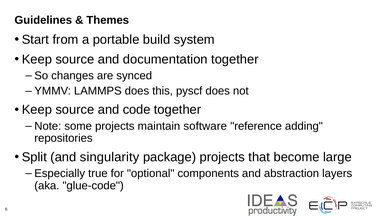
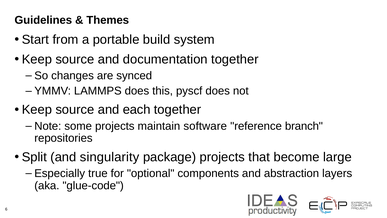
code: code -> each (137, 110)
adding: adding -> branch (304, 126)
